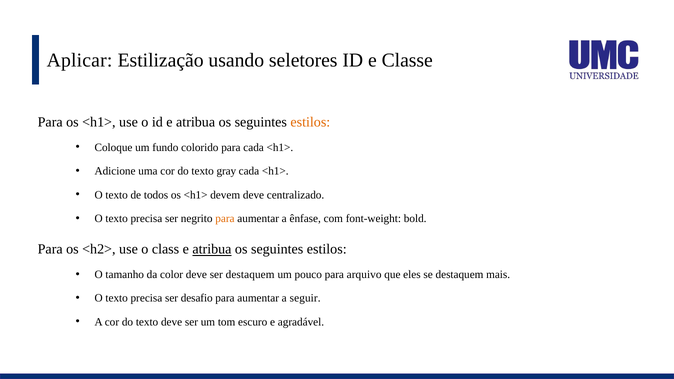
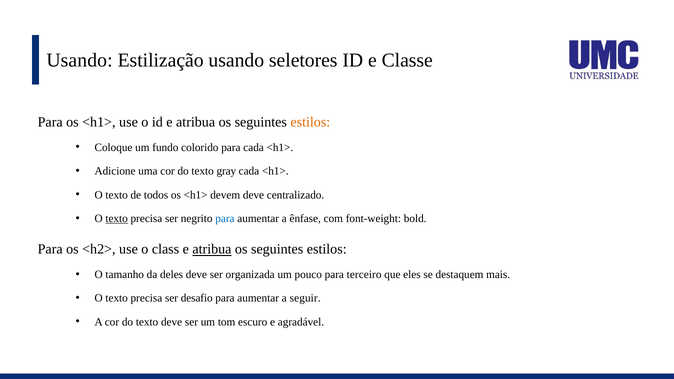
Aplicar: Aplicar -> Usando (80, 60)
texto underline: none -> present (117, 219)
para colour: orange -> blue (225, 219)
color: color -> deles (172, 275)
ser destaquem: destaquem -> organizada (250, 275)
arquivo: arquivo -> terceiro (364, 275)
